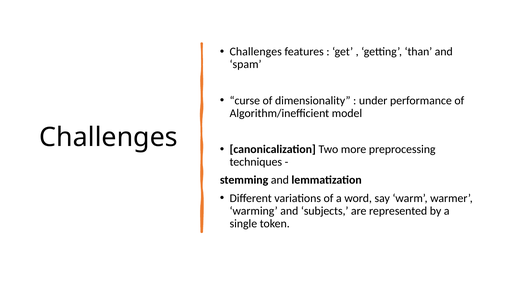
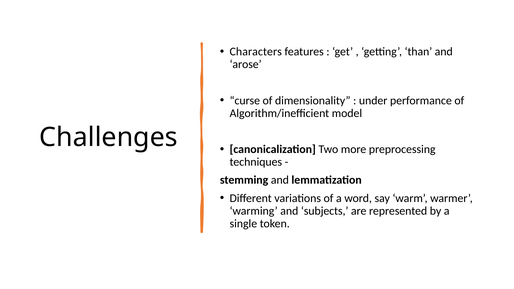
Challenges: Challenges -> Characters (256, 52)
spam: spam -> arose (246, 64)
